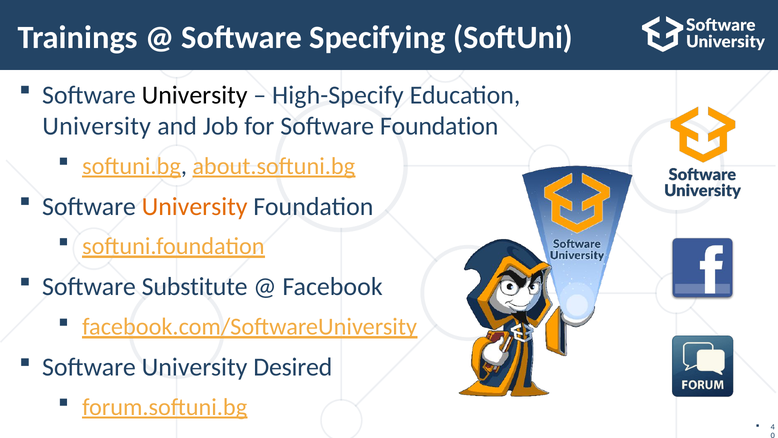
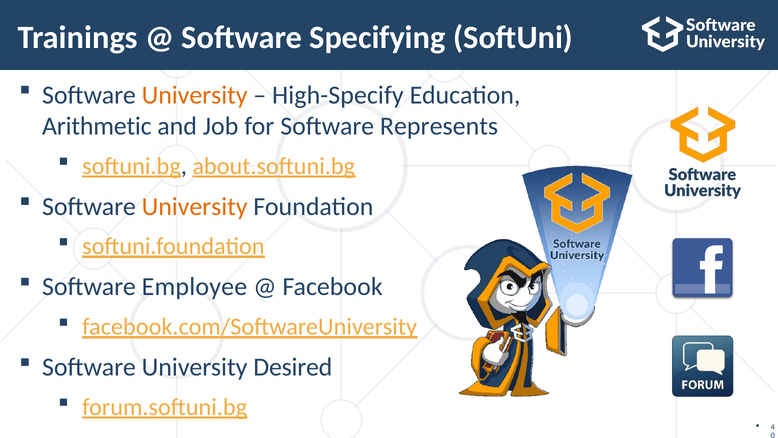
University colour: black -> orange (195, 95)
University: University -> Arithmetic (97, 126)
Software Foundation: Foundation -> Represents (439, 126)
Substitute: Substitute -> Employee (194, 287)
